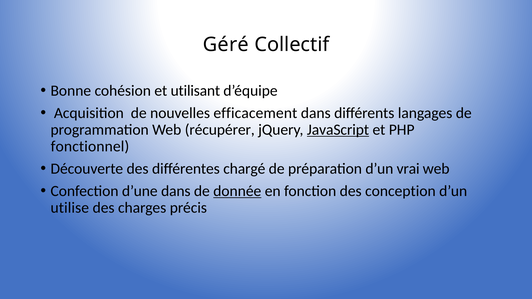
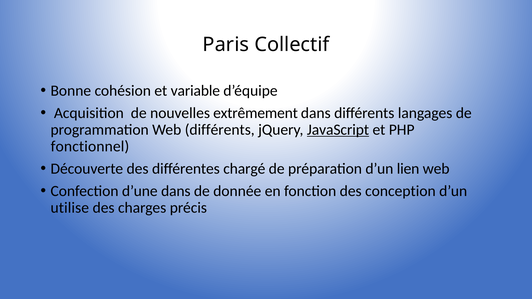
Géré: Géré -> Paris (226, 45)
utilisant: utilisant -> variable (195, 91)
efficacement: efficacement -> extrêmement (256, 113)
Web récupérer: récupérer -> différents (220, 130)
vrai: vrai -> lien (408, 169)
donnée underline: present -> none (237, 191)
